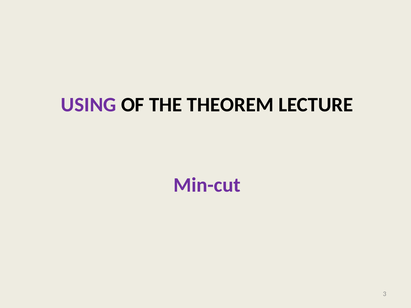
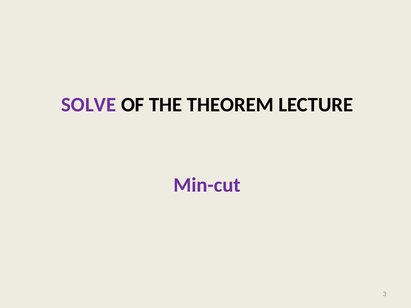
USING: USING -> SOLVE (89, 105)
